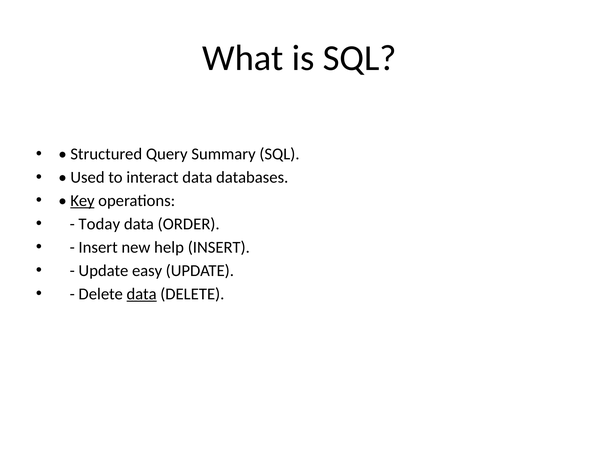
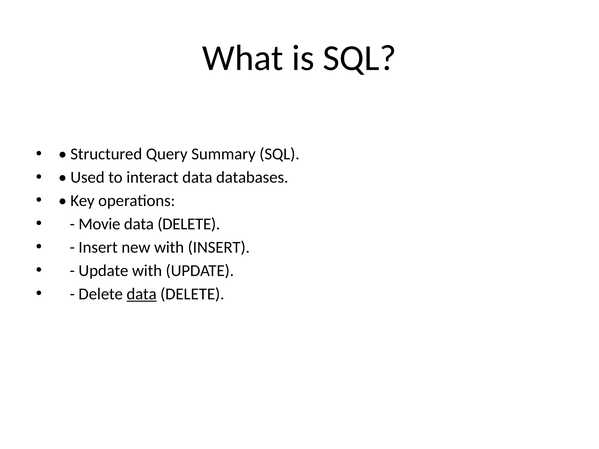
Key underline: present -> none (82, 201)
Today: Today -> Movie (99, 224)
ORDER: ORDER -> DELETE (189, 224)
new help: help -> with (169, 247)
Update easy: easy -> with (147, 271)
